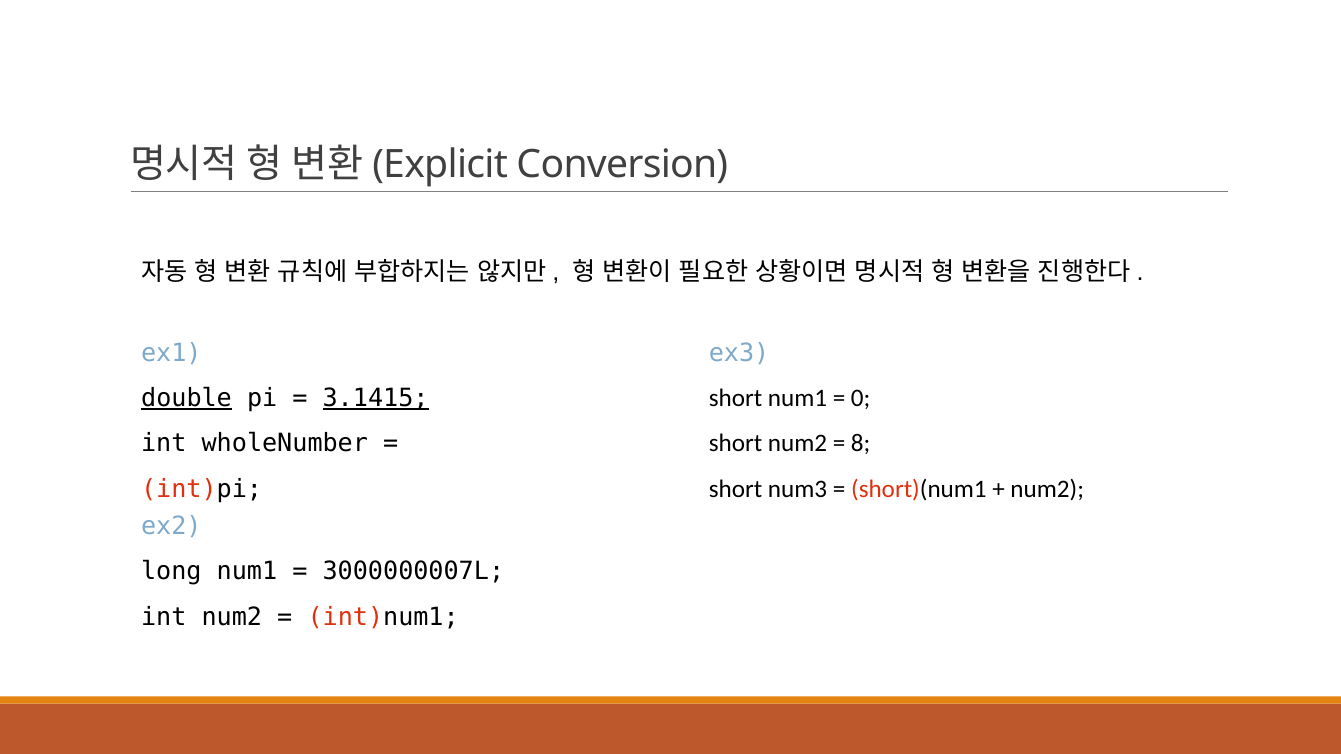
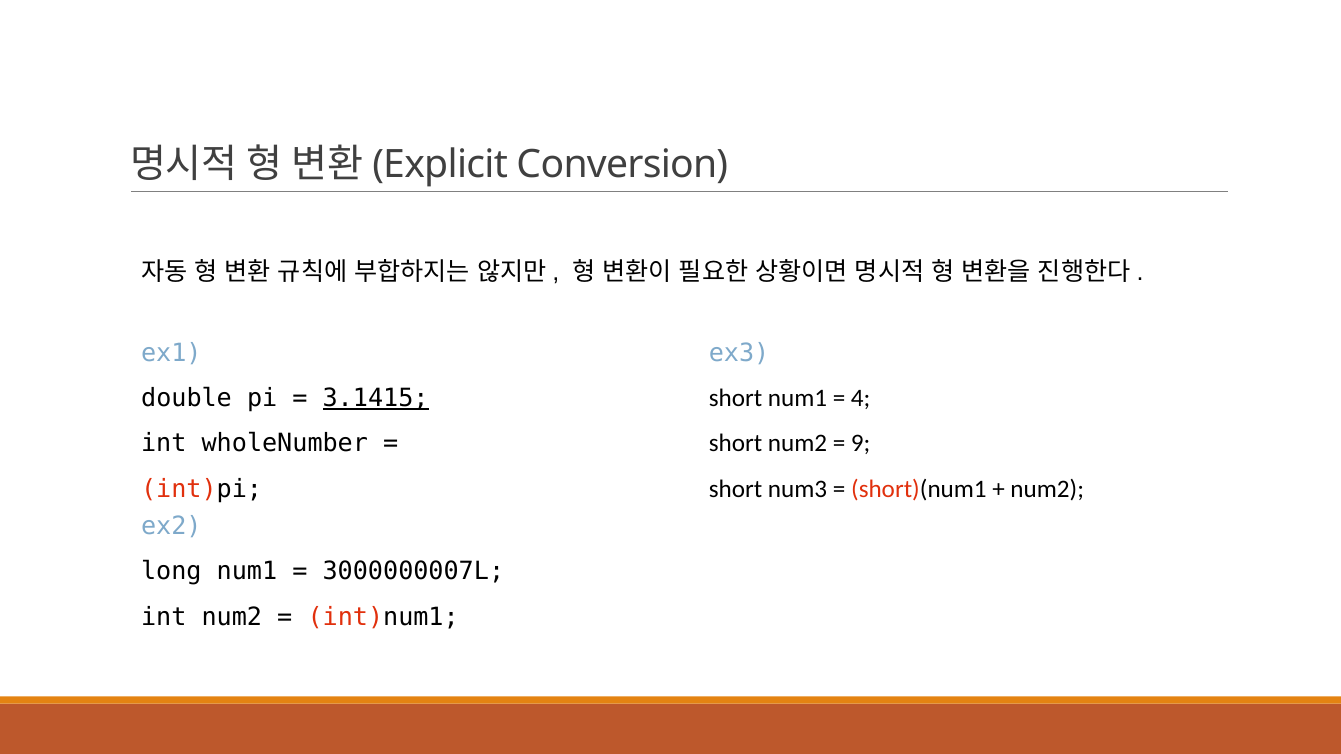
double underline: present -> none (187, 398)
0: 0 -> 4 (861, 398)
8: 8 -> 9 (861, 444)
